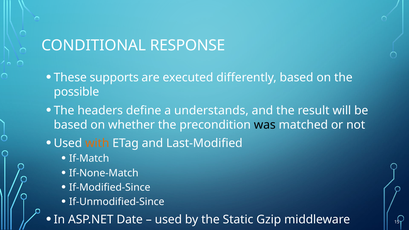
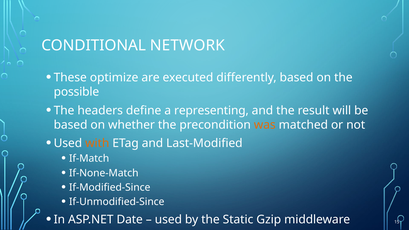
RESPONSE: RESPONSE -> NETWORK (187, 45)
supports: supports -> optimize (114, 78)
understands: understands -> representing (211, 111)
was colour: black -> orange (265, 125)
